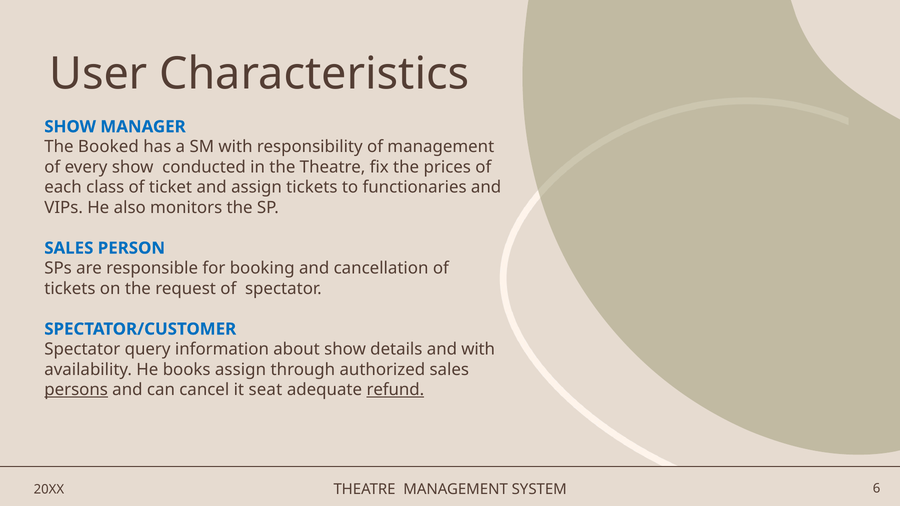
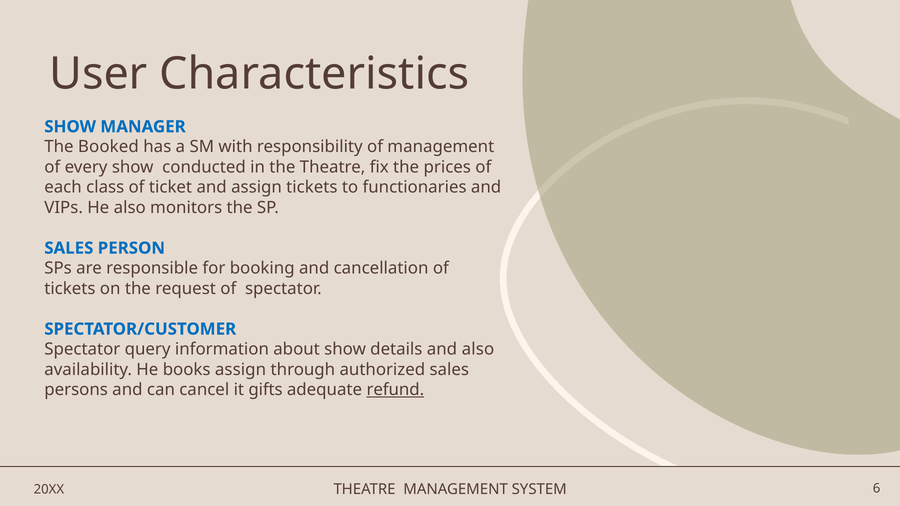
and with: with -> also (478, 349)
persons underline: present -> none (76, 390)
seat: seat -> gifts (266, 390)
